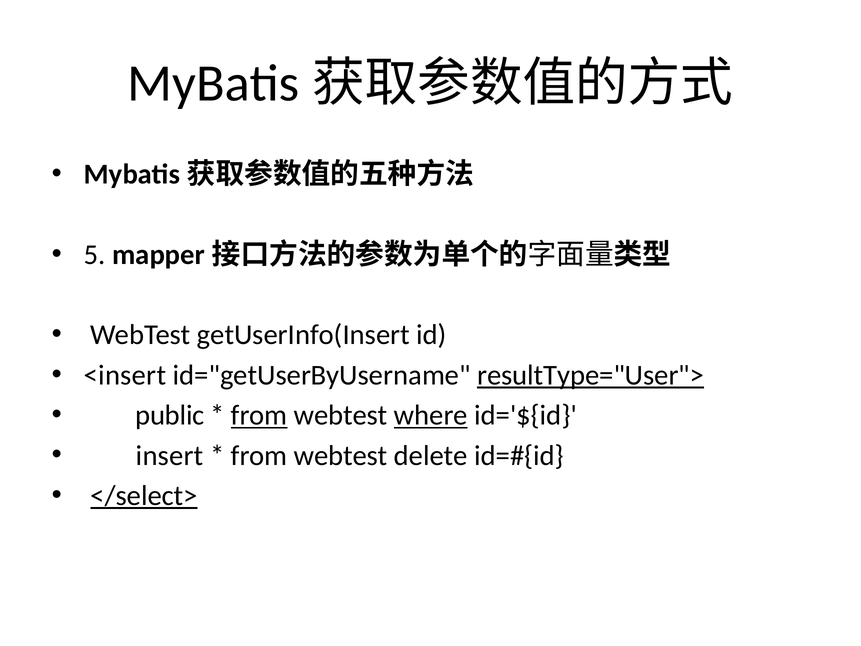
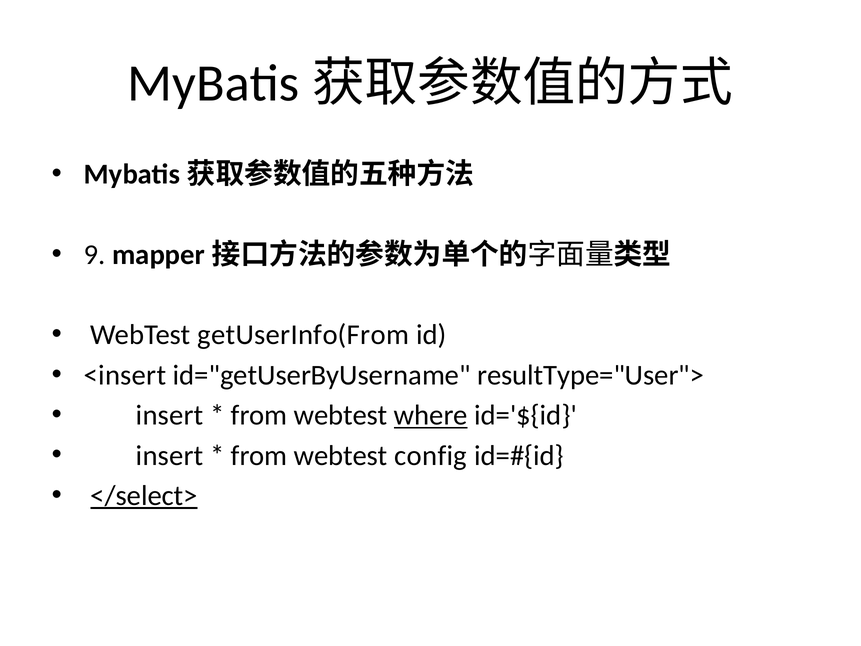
5: 5 -> 9 (95, 255)
getUserInfo(Insert: getUserInfo(Insert -> getUserInfo(From (303, 335)
resultType="User"> underline: present -> none (591, 375)
public: public -> insert (170, 415)
from underline: present -> none (259, 415)
delete: delete -> config (431, 455)
